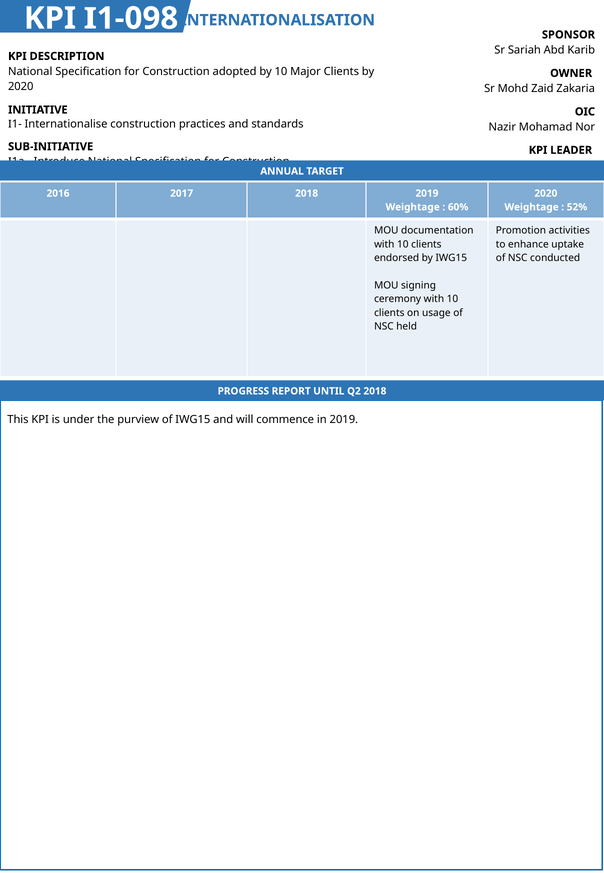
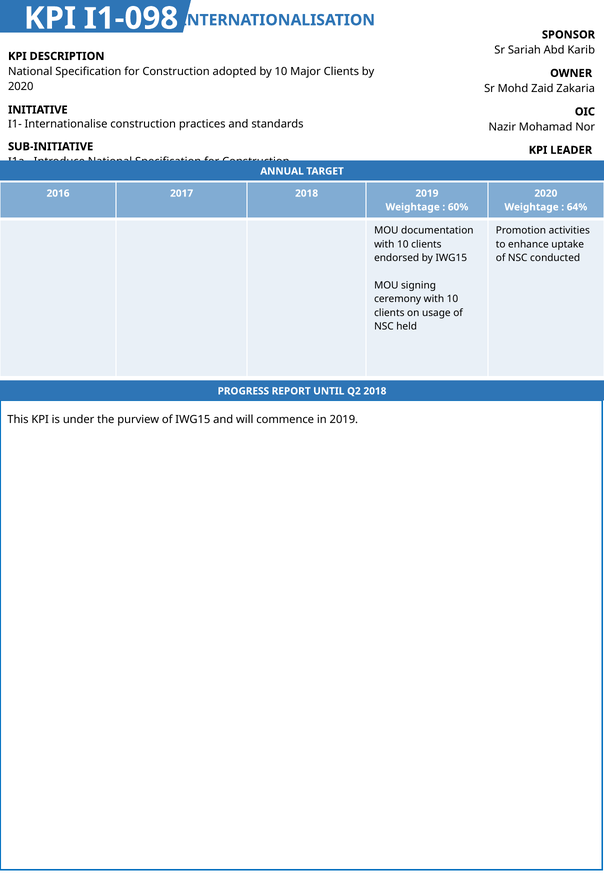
52%: 52% -> 64% (577, 207)
